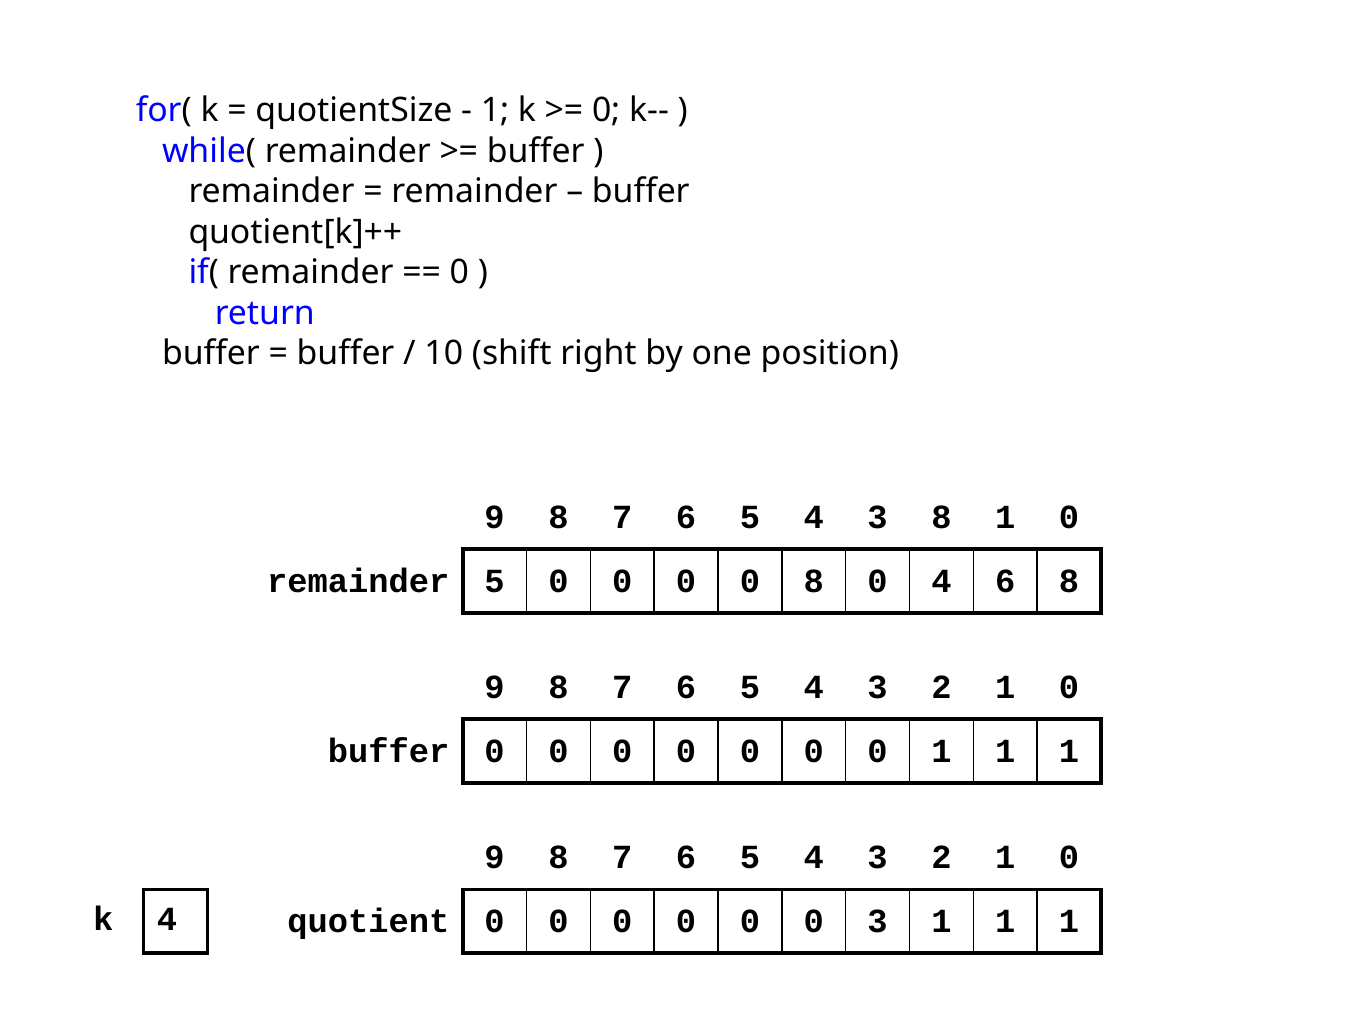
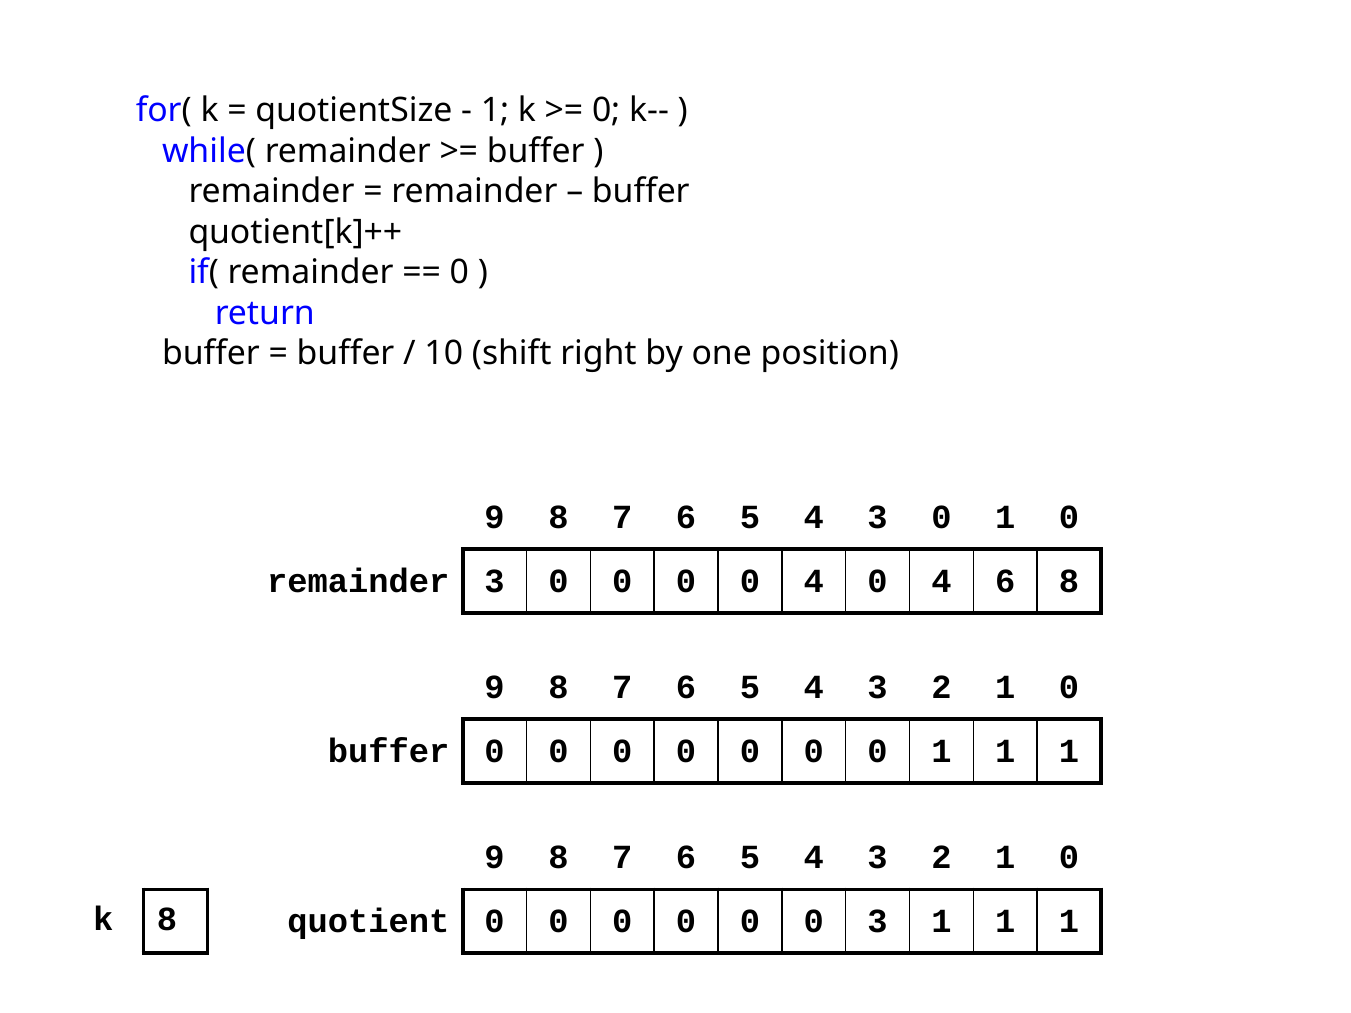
4 3 8: 8 -> 0 (941, 517)
remainder 5: 5 -> 3 (495, 581)
0 0 8: 8 -> 4 (814, 581)
k 4: 4 -> 8 (167, 919)
